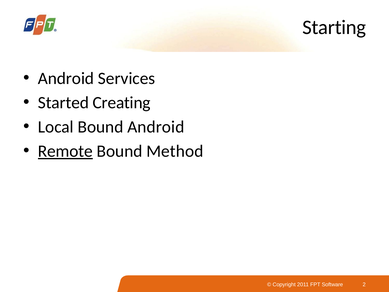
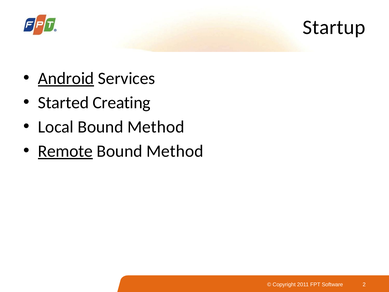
Starting: Starting -> Startup (334, 27)
Android underline: none -> present (66, 78)
Local Bound Android: Android -> Method (156, 127)
